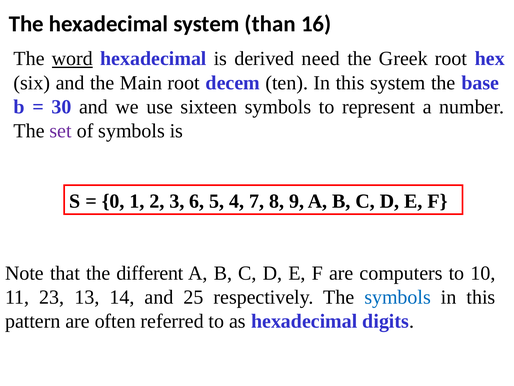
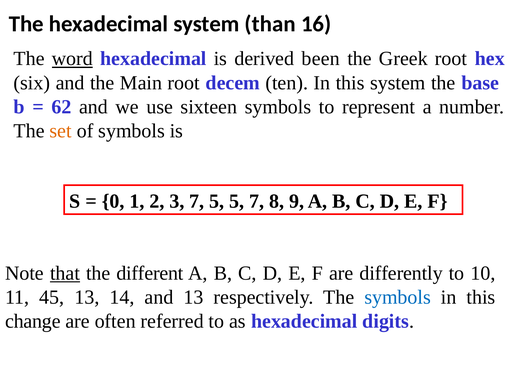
need: need -> been (321, 59)
30: 30 -> 62 (61, 107)
set colour: purple -> orange (61, 131)
3 6: 6 -> 7 (197, 201)
5 4: 4 -> 5 (237, 201)
that underline: none -> present (65, 273)
computers: computers -> differently (401, 273)
23: 23 -> 45 (52, 297)
and 25: 25 -> 13 (193, 297)
pattern: pattern -> change (33, 321)
